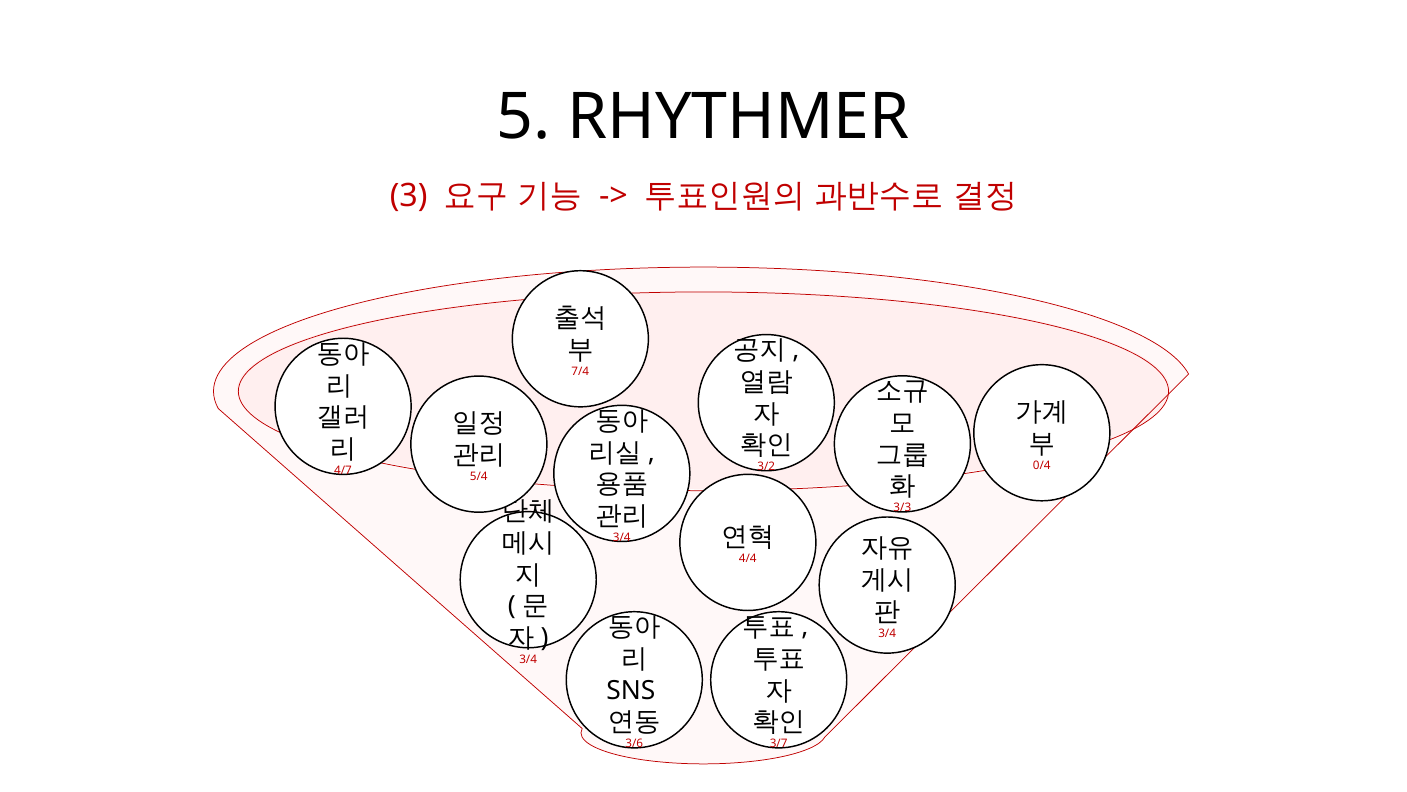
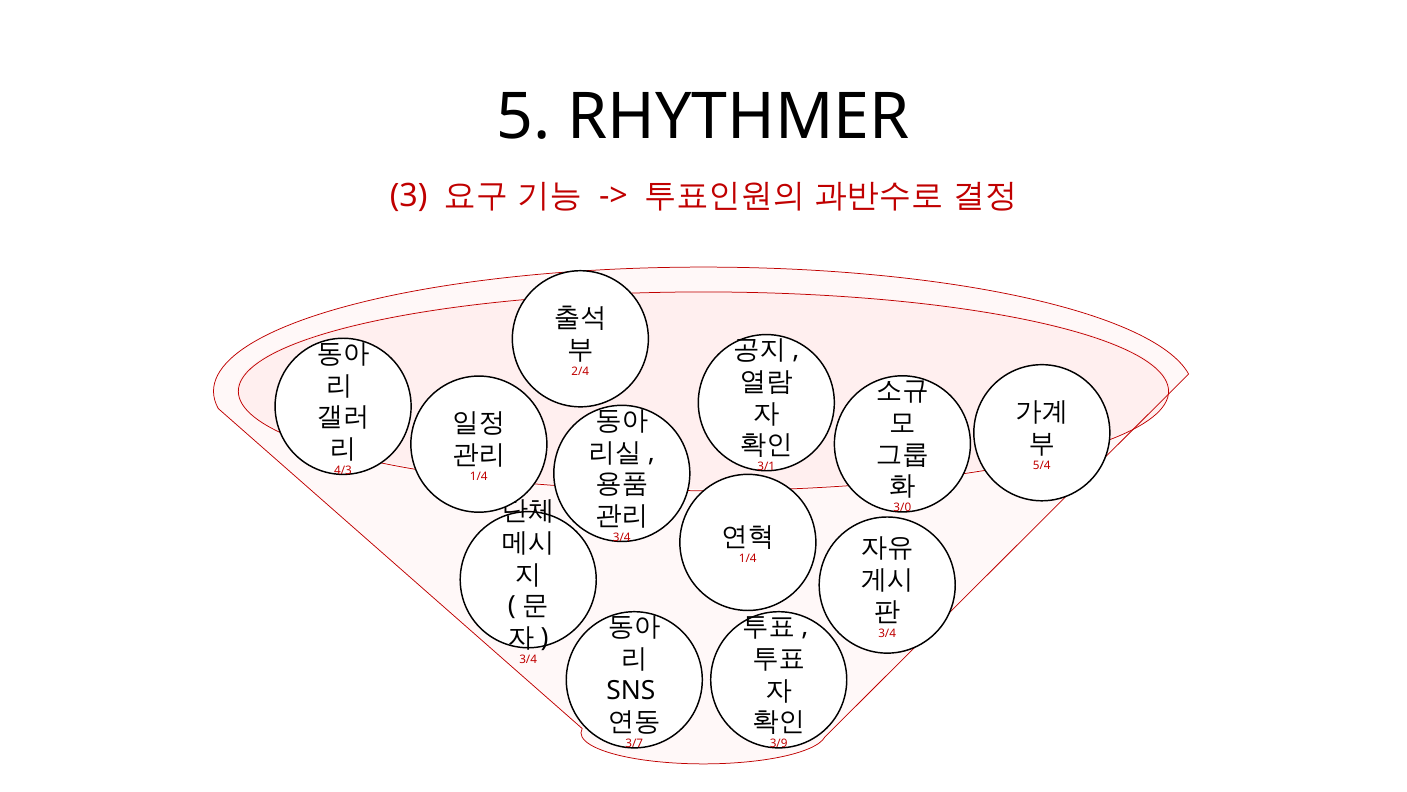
7/4: 7/4 -> 2/4 (580, 371)
0/4: 0/4 -> 5/4 (1042, 465)
3/2: 3/2 -> 3/1 (766, 467)
4/7: 4/7 -> 4/3 (343, 470)
5/4: 5/4 -> 1/4 (479, 476)
3/3: 3/3 -> 3/0 (902, 508)
4/4: 4/4 -> 1/4 (748, 559)
3/6: 3/6 -> 3/7 (634, 743)
3/7: 3/7 -> 3/9 (779, 743)
